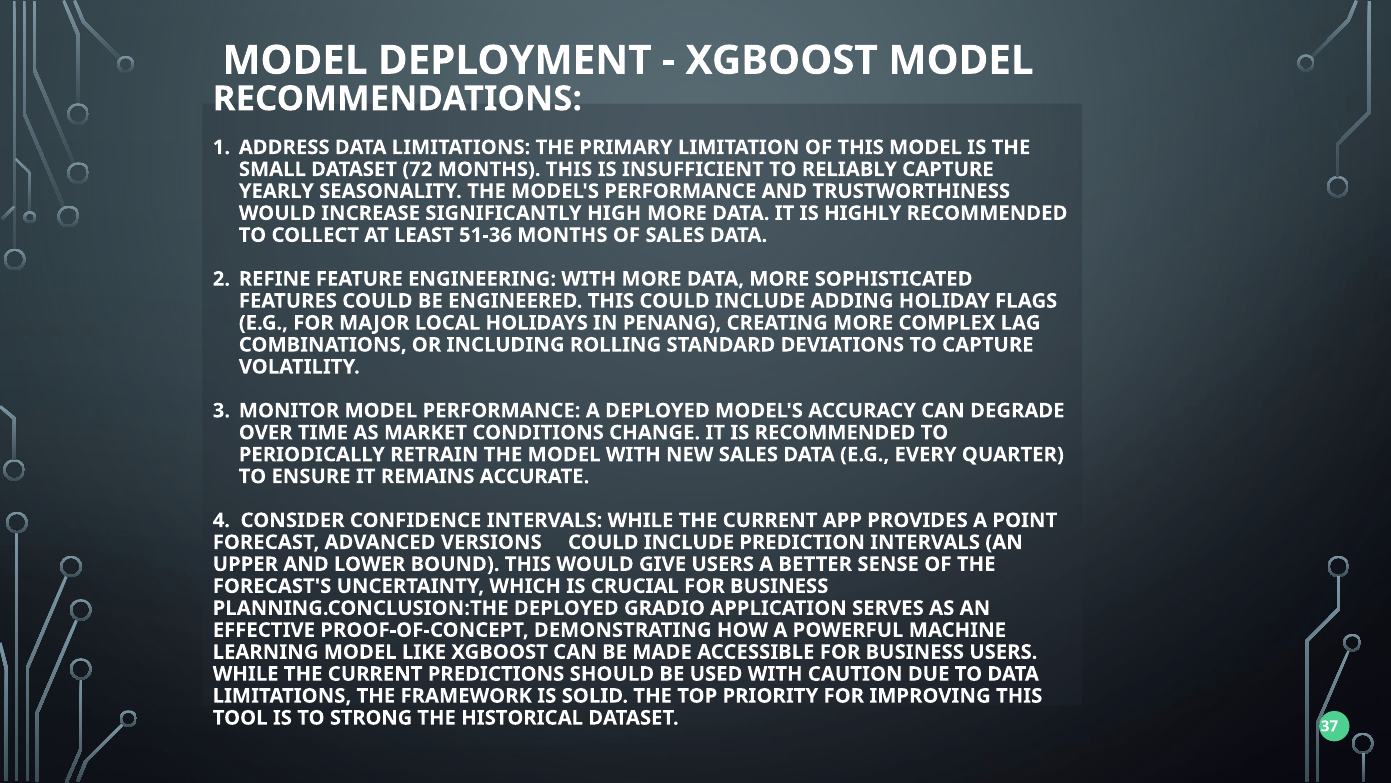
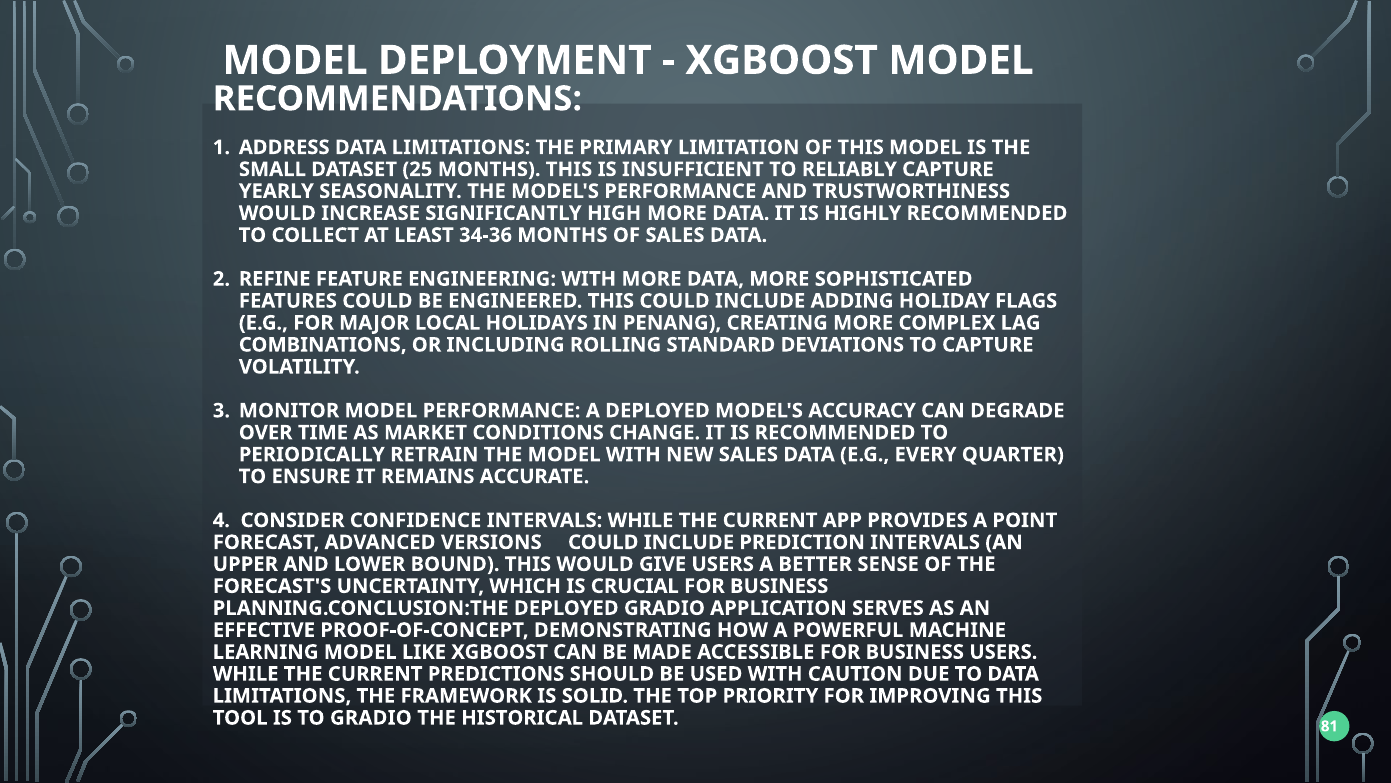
72: 72 -> 25 (417, 169)
51-36: 51-36 -> 34-36 (486, 235)
TO STRONG: STRONG -> GRADIO (371, 717)
37: 37 -> 81 (1329, 726)
